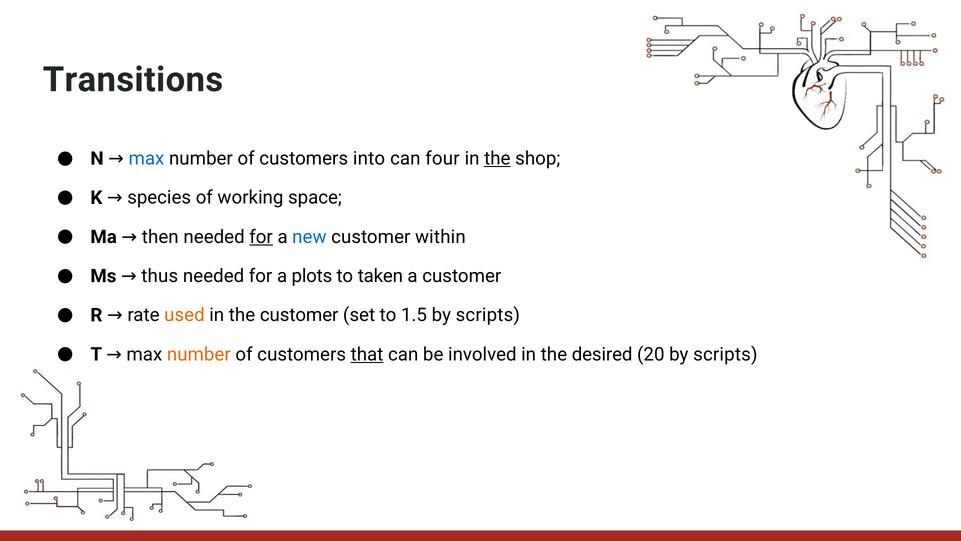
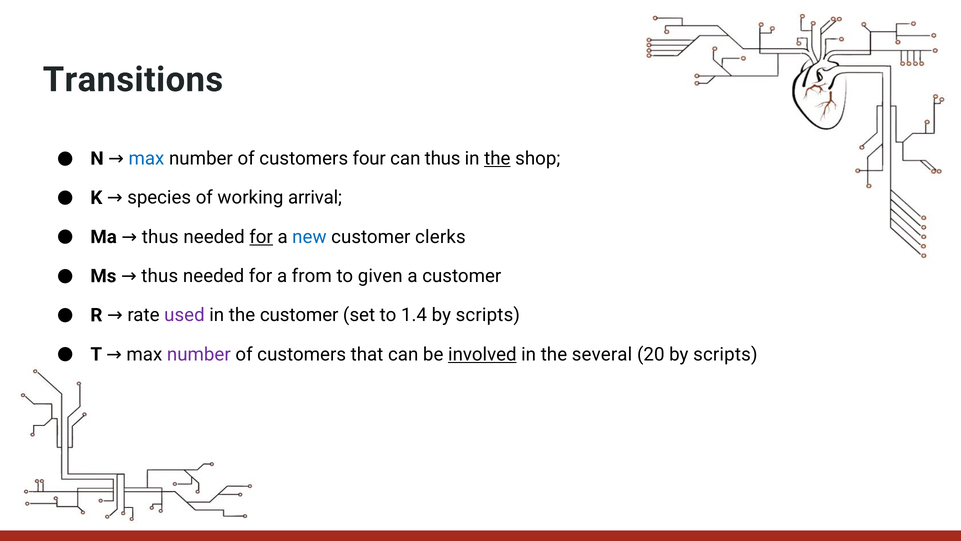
into: into -> four (369, 158)
can four: four -> thus (443, 158)
space: space -> arrival (315, 198)
Ma then: then -> thus (160, 237)
within: within -> clerks (440, 237)
plots: plots -> from (312, 276)
taken: taken -> given (380, 276)
used colour: orange -> purple (184, 315)
1.5: 1.5 -> 1.4 (414, 315)
number colour: orange -> purple (199, 354)
that underline: present -> none (367, 354)
involved underline: none -> present (482, 354)
desired: desired -> several (602, 354)
